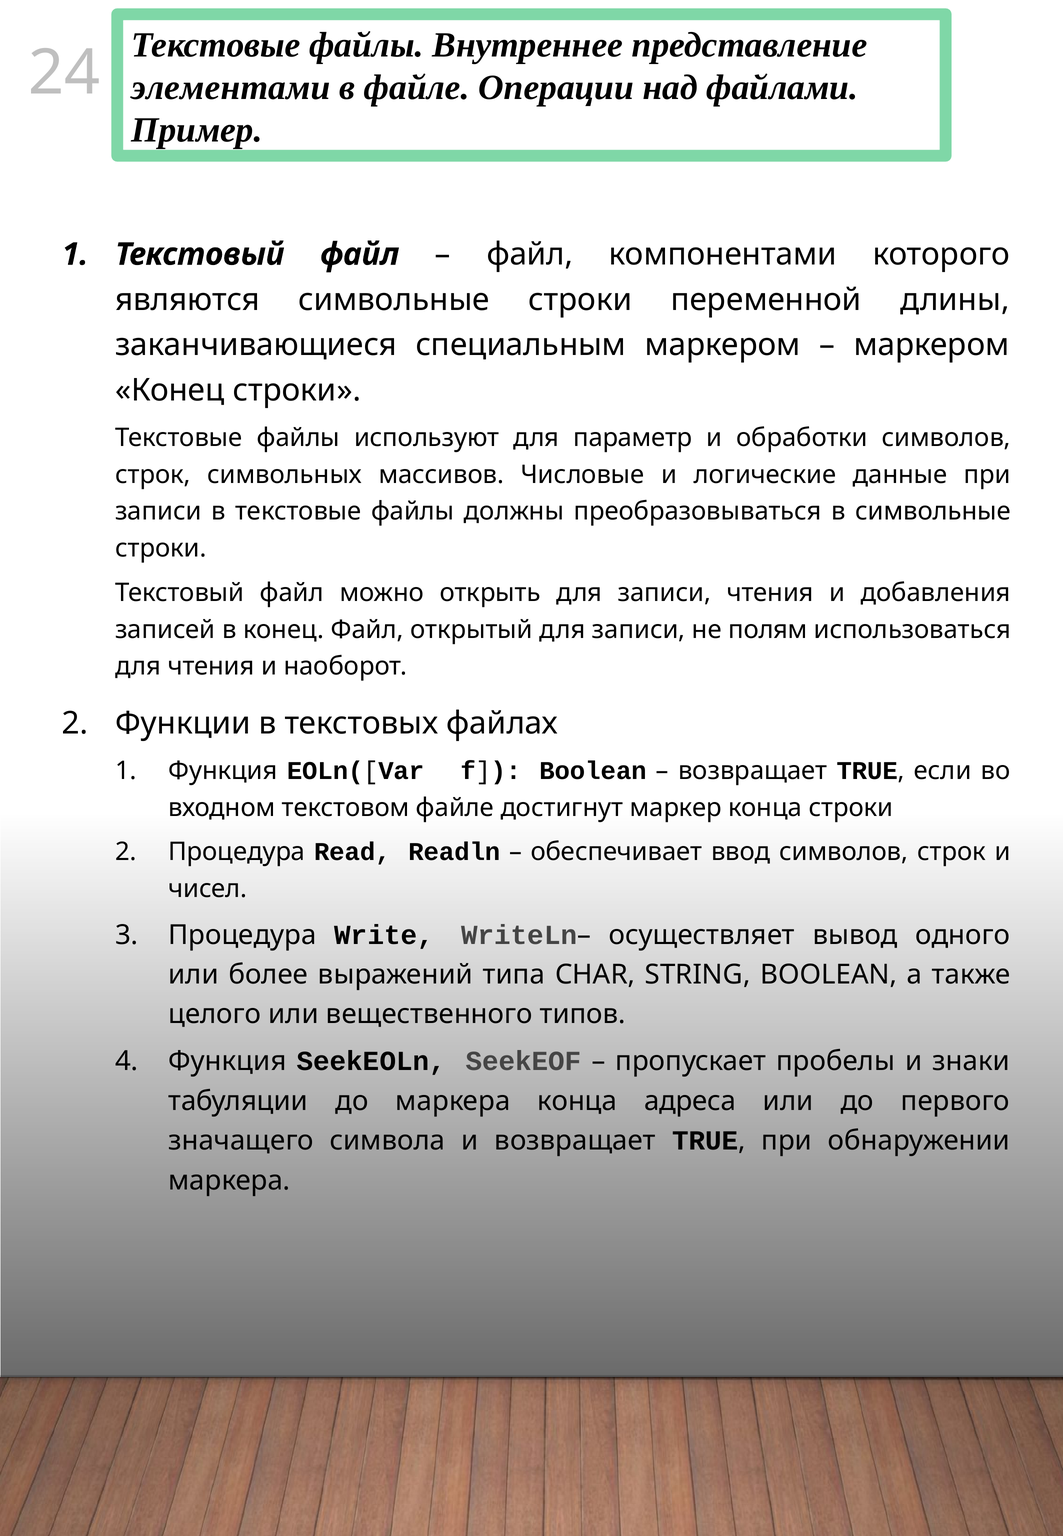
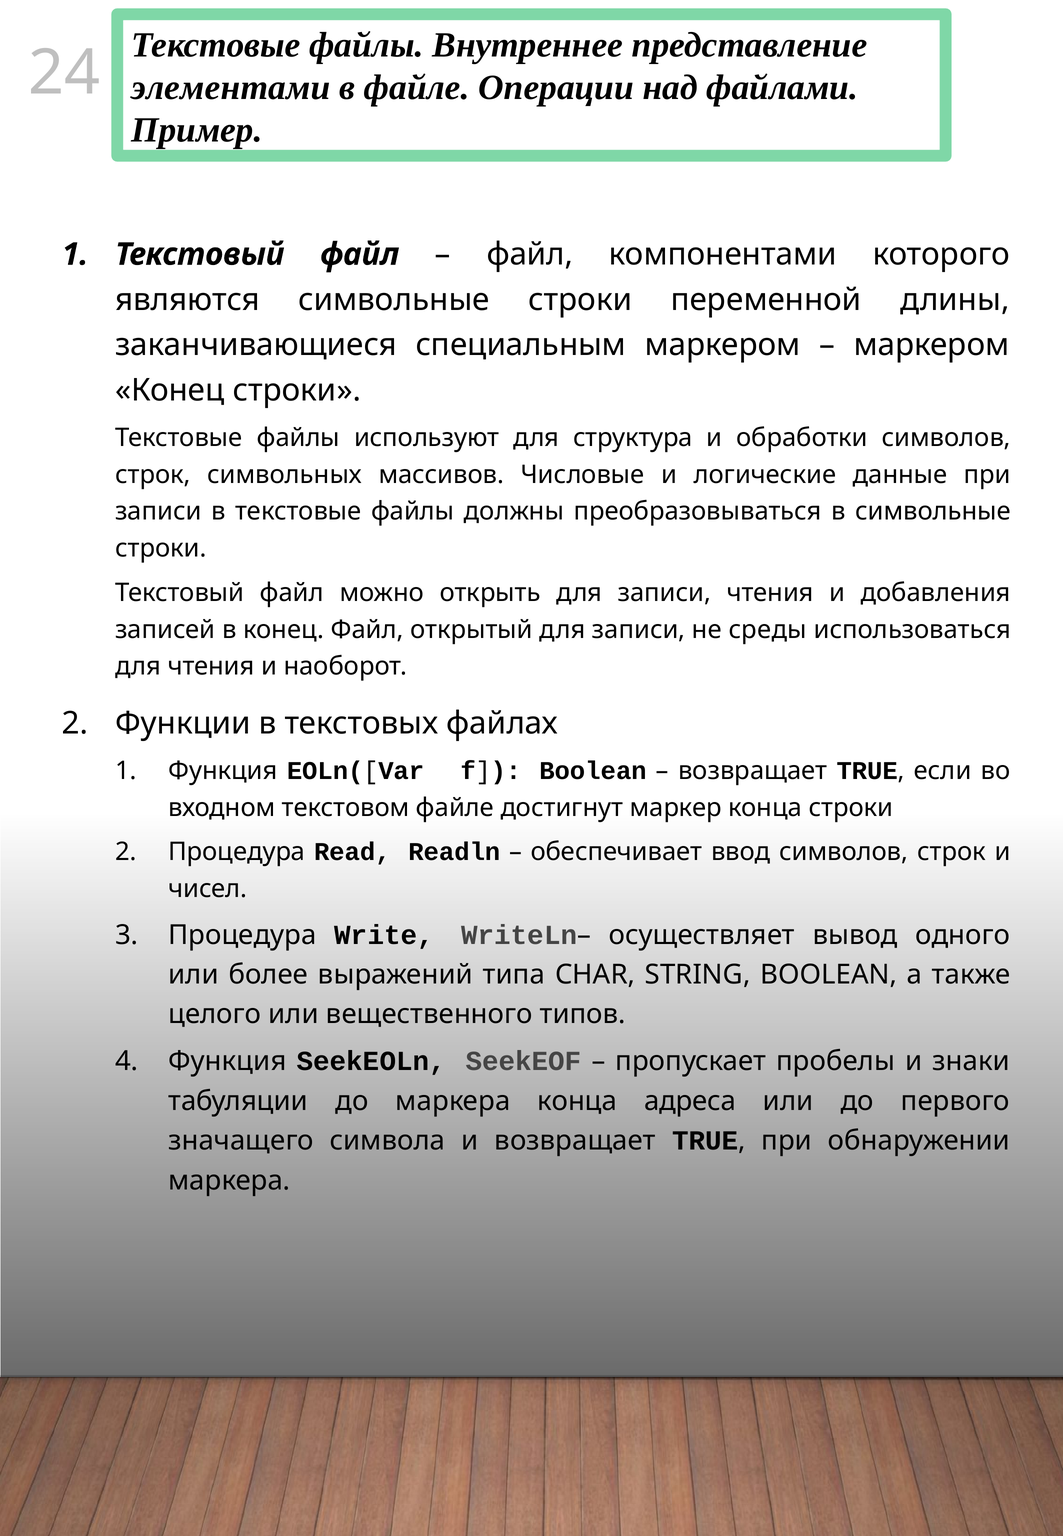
параметр: параметр -> структура (633, 438)
полям: полям -> среды (768, 629)
